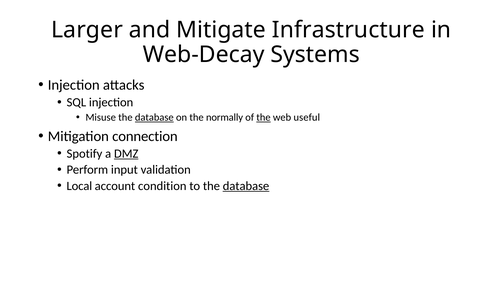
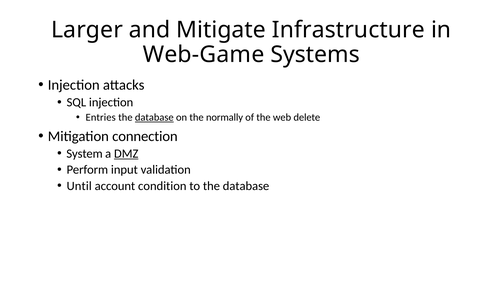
Web-Decay: Web-Decay -> Web-Game (204, 55)
Misuse: Misuse -> Entries (101, 117)
the underline: present -> none (264, 117)
useful: useful -> delete (307, 117)
Spotify: Spotify -> System (85, 154)
Local: Local -> Until (79, 186)
database underline: present -> none (246, 186)
